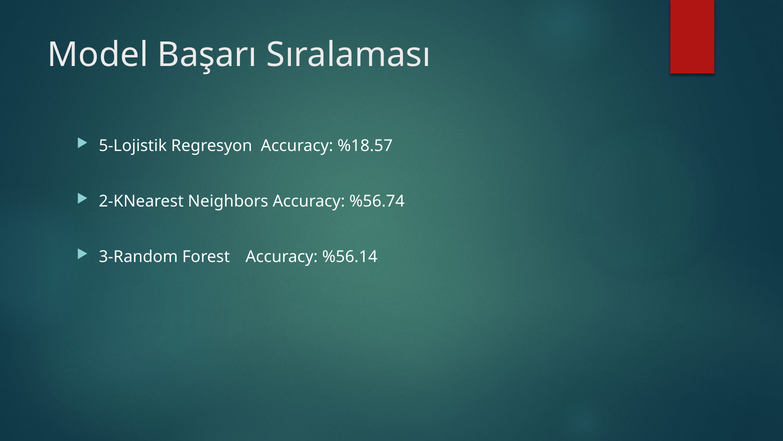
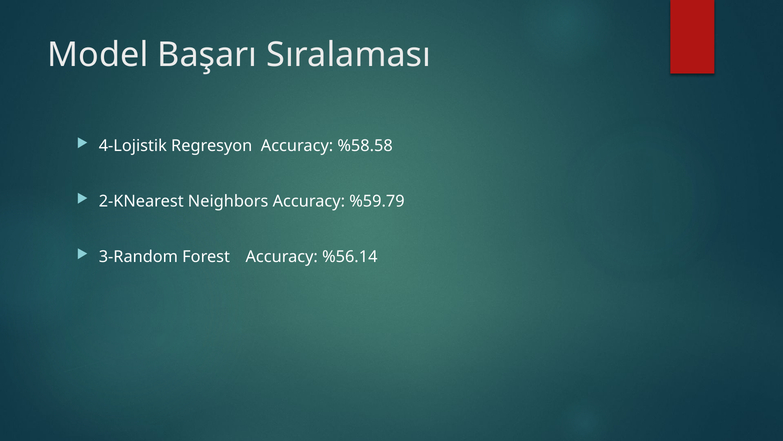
5-Lojistik: 5-Lojistik -> 4-Lojistik (133, 146)
%18.57: %18.57 -> %58.58 (365, 146)
%56.74: %56.74 -> %59.79 (377, 201)
